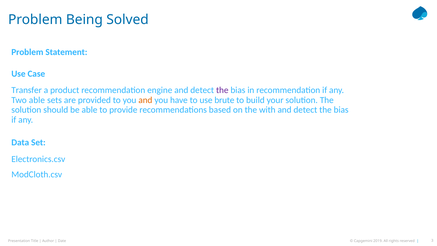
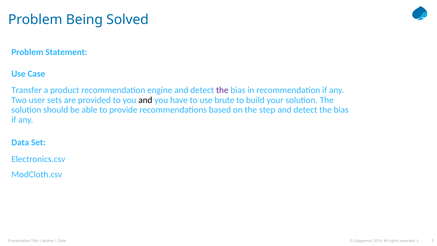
Two able: able -> user (37, 100)
and colour: orange -> black (145, 100)
with: with -> step (267, 110)
